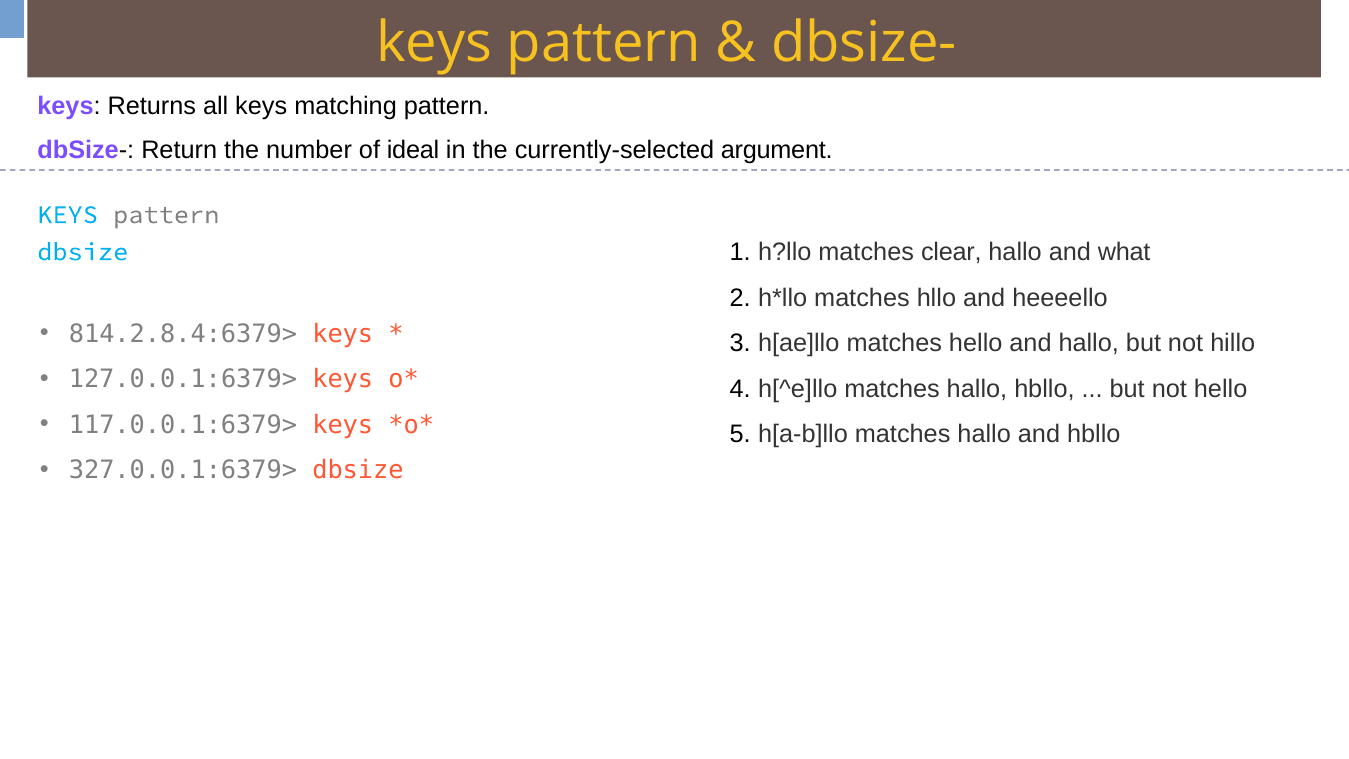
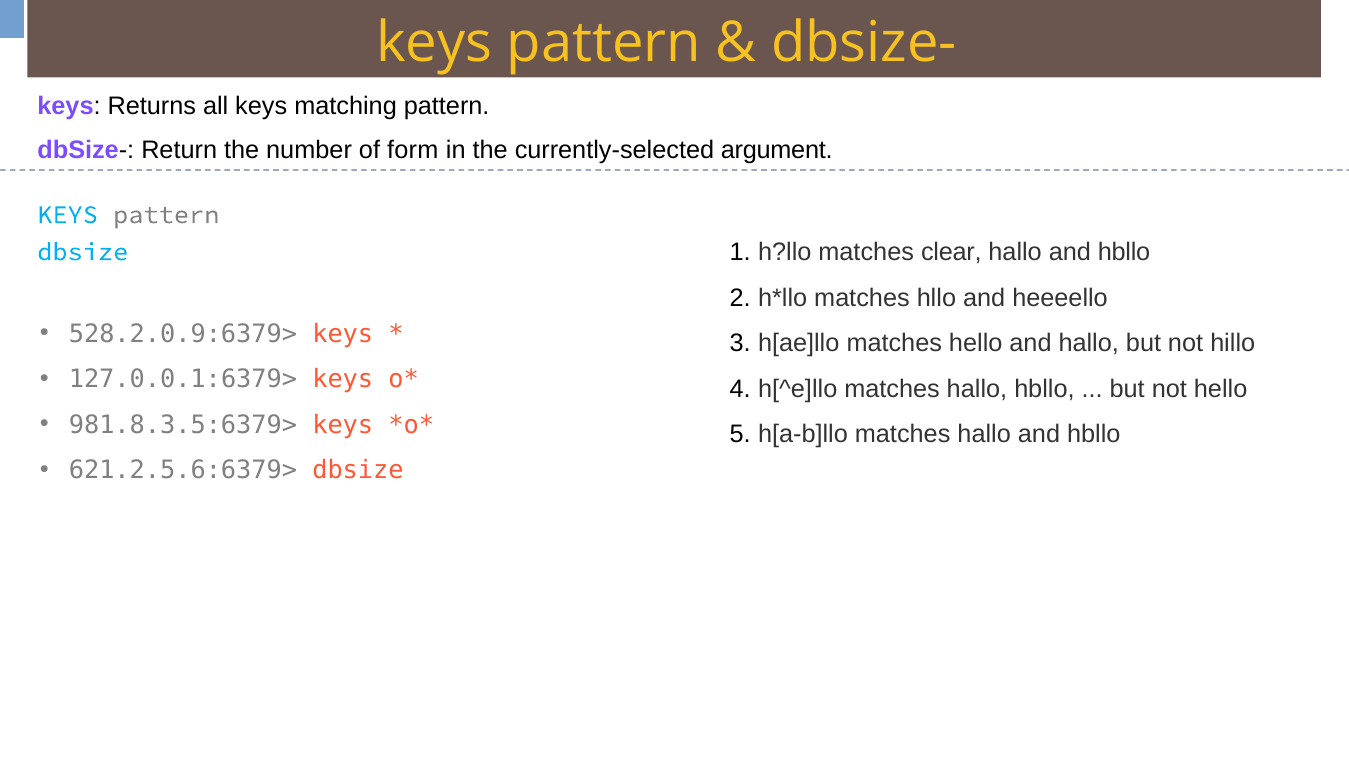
ideal: ideal -> form (413, 150)
what: what -> hbllo (1124, 252)
814.2.8.4:6379>: 814.2.8.4:6379> -> 528.2.0.9:6379> (183, 334)
117.0.0.1:6379>: 117.0.0.1:6379> -> 981.8.3.5:6379> (183, 425)
327.0.0.1:6379>: 327.0.0.1:6379> -> 621.2.5.6:6379> (183, 470)
